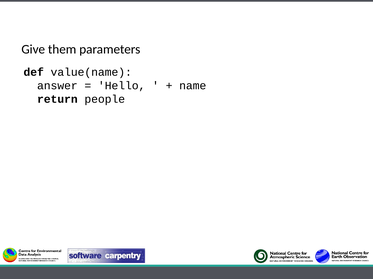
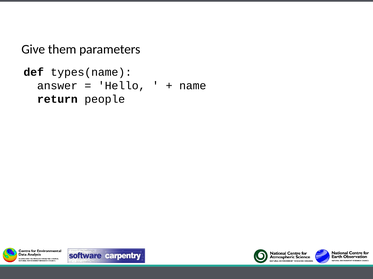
value(name: value(name -> types(name (91, 72)
